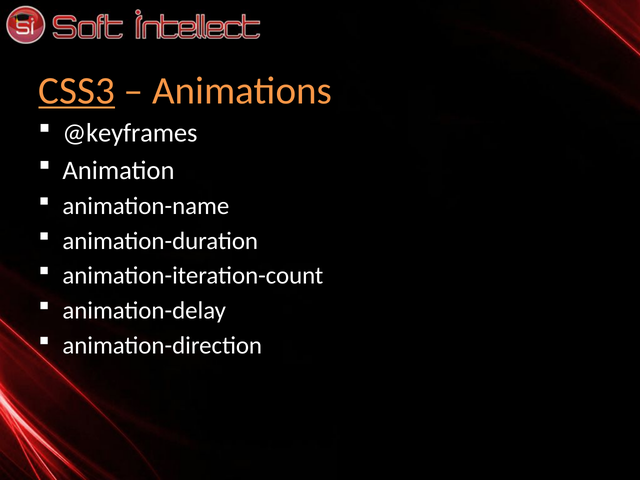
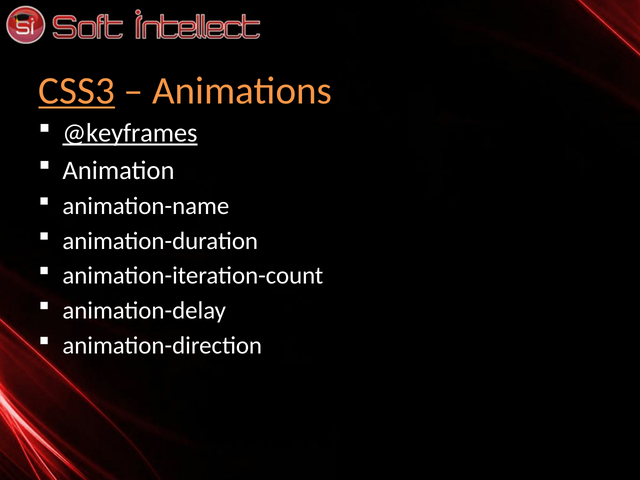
@keyframes underline: none -> present (130, 133)
